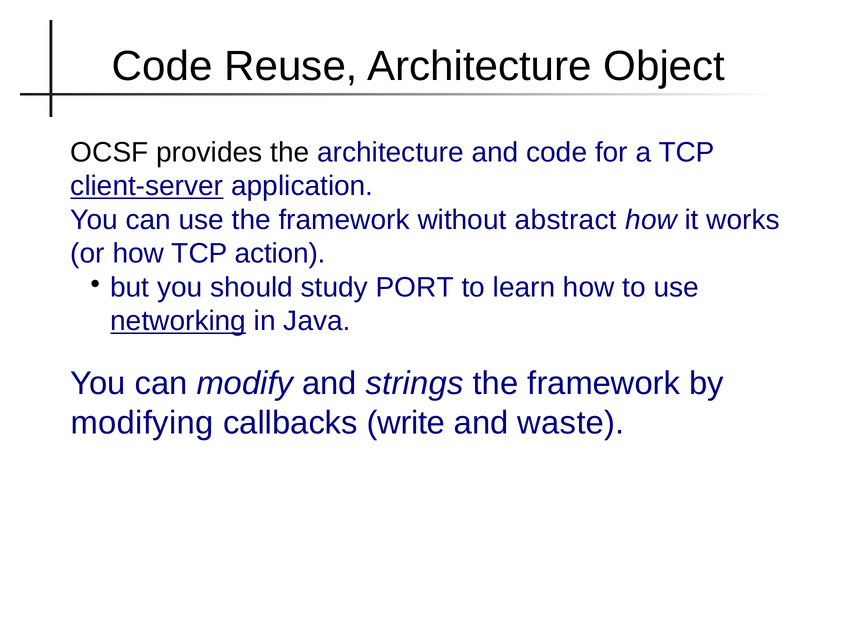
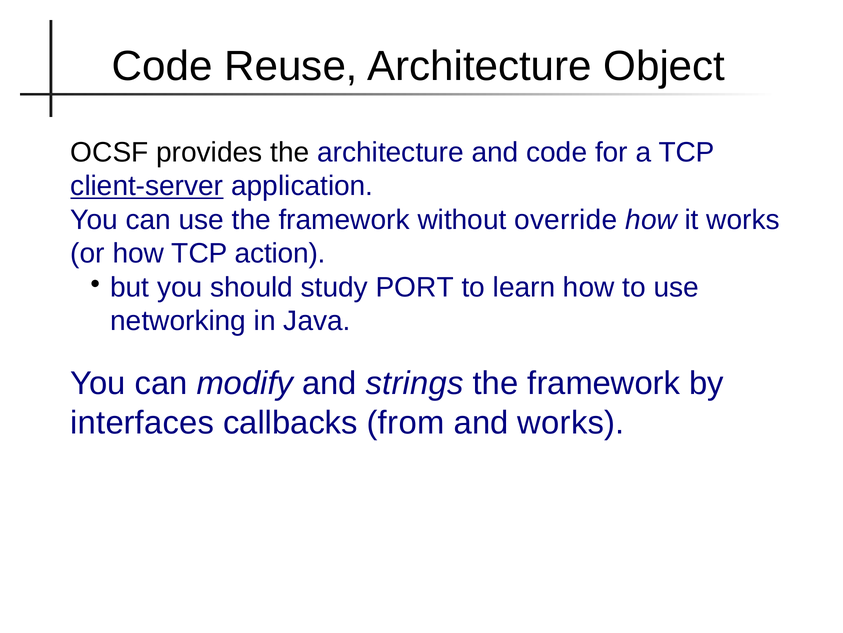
abstract: abstract -> override (566, 220)
networking underline: present -> none (178, 321)
modifying: modifying -> interfaces (142, 422)
write: write -> from (406, 422)
and waste: waste -> works (571, 422)
